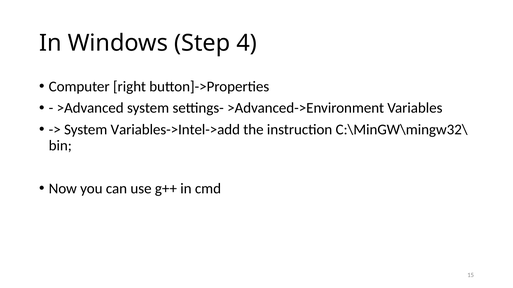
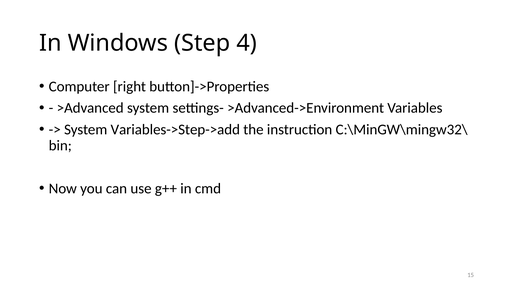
Variables->Intel->add: Variables->Intel->add -> Variables->Step->add (175, 130)
